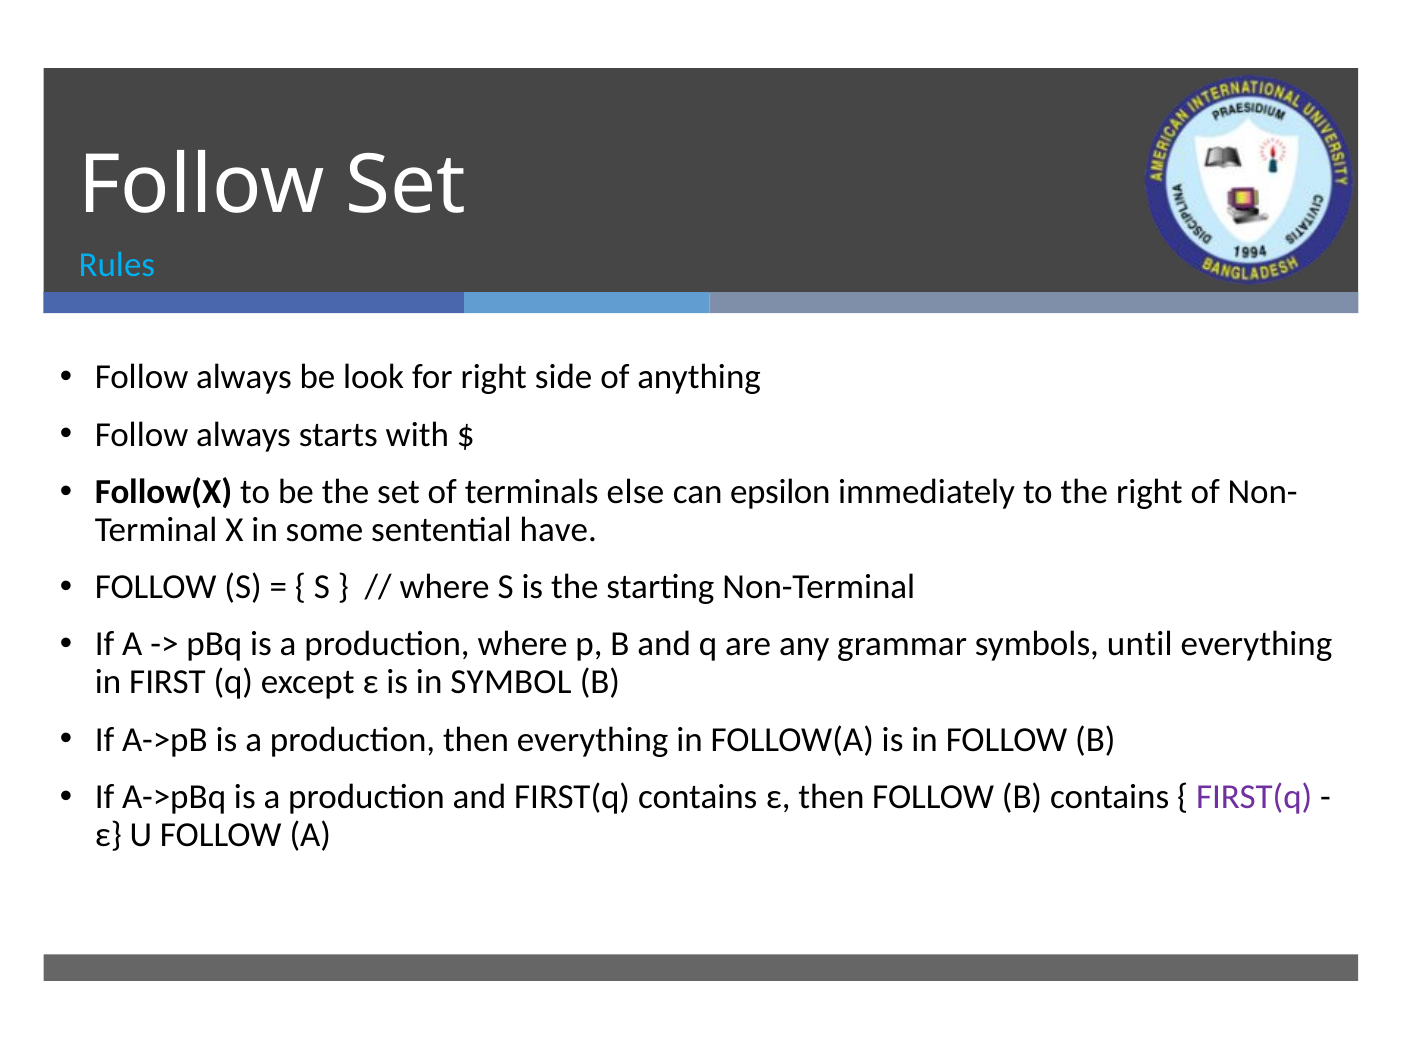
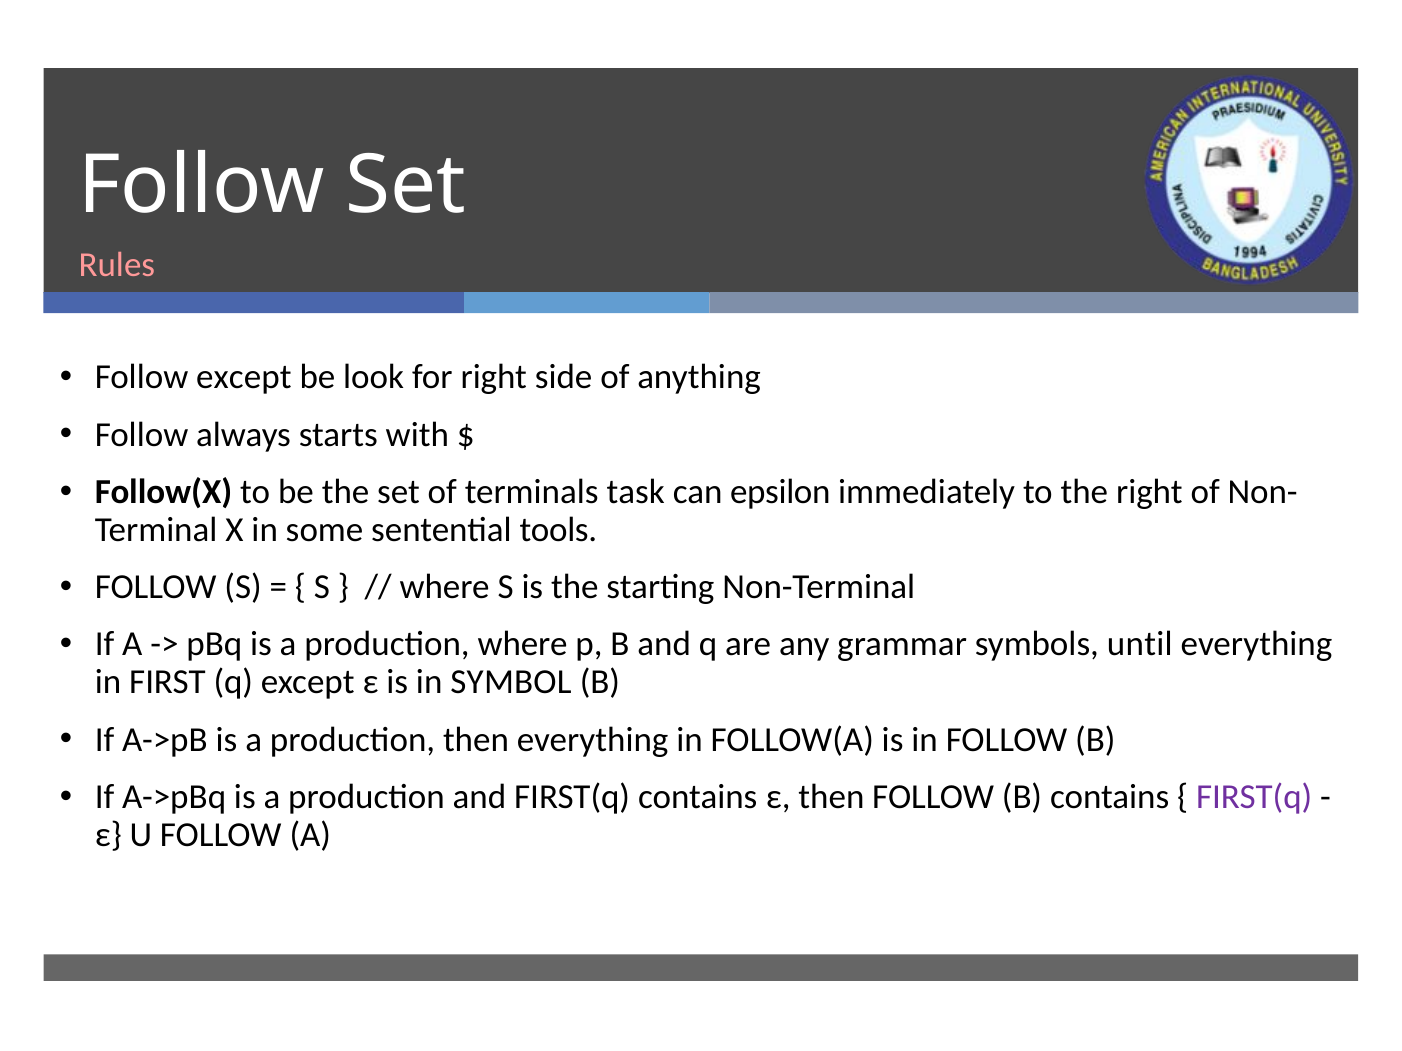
Rules colour: light blue -> pink (117, 265)
always: always -> except (244, 377)
else: else -> task (636, 492)
have: have -> tools (558, 530)
